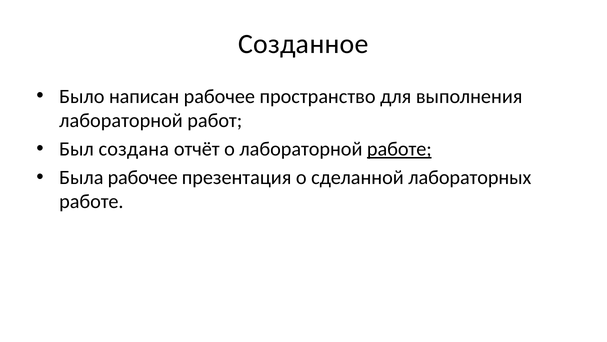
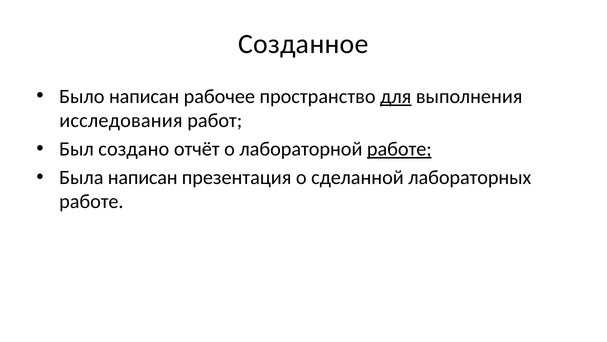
для underline: none -> present (396, 96)
лабораторной: лабораторной -> исследования (121, 121)
создана: создана -> создано (134, 149)
Была рабочее: рабочее -> написан (143, 177)
